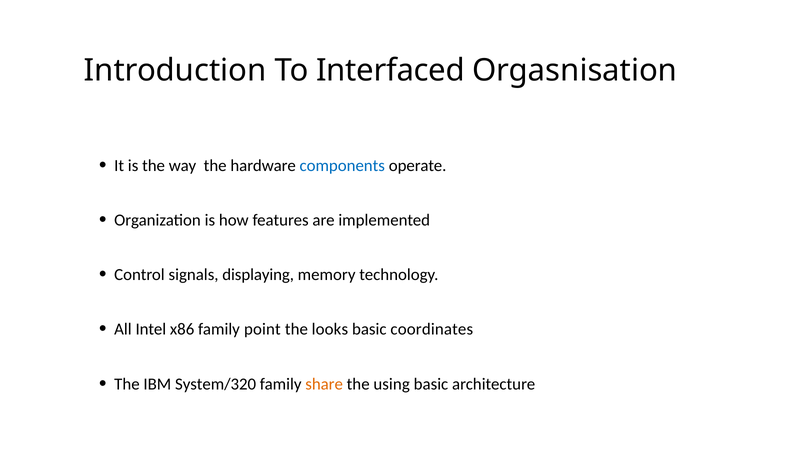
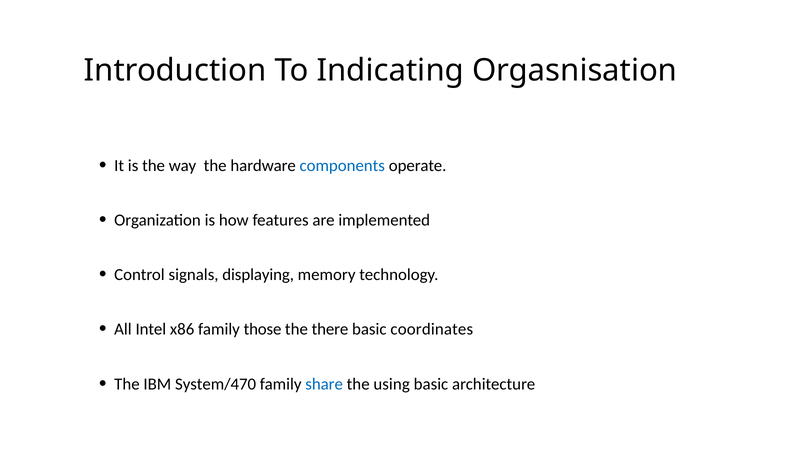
Interfaced: Interfaced -> Indicating (390, 71)
point: point -> those (263, 329)
looks: looks -> there (330, 329)
System/320: System/320 -> System/470 (216, 384)
share colour: orange -> blue (324, 384)
